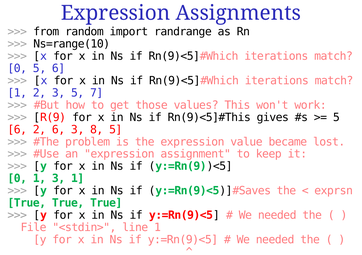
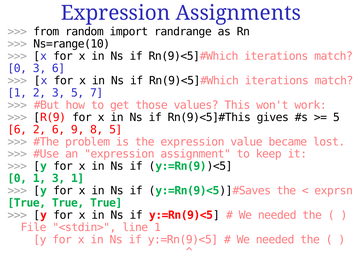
0 5: 5 -> 3 (40, 68)
6 3: 3 -> 9 (78, 130)
